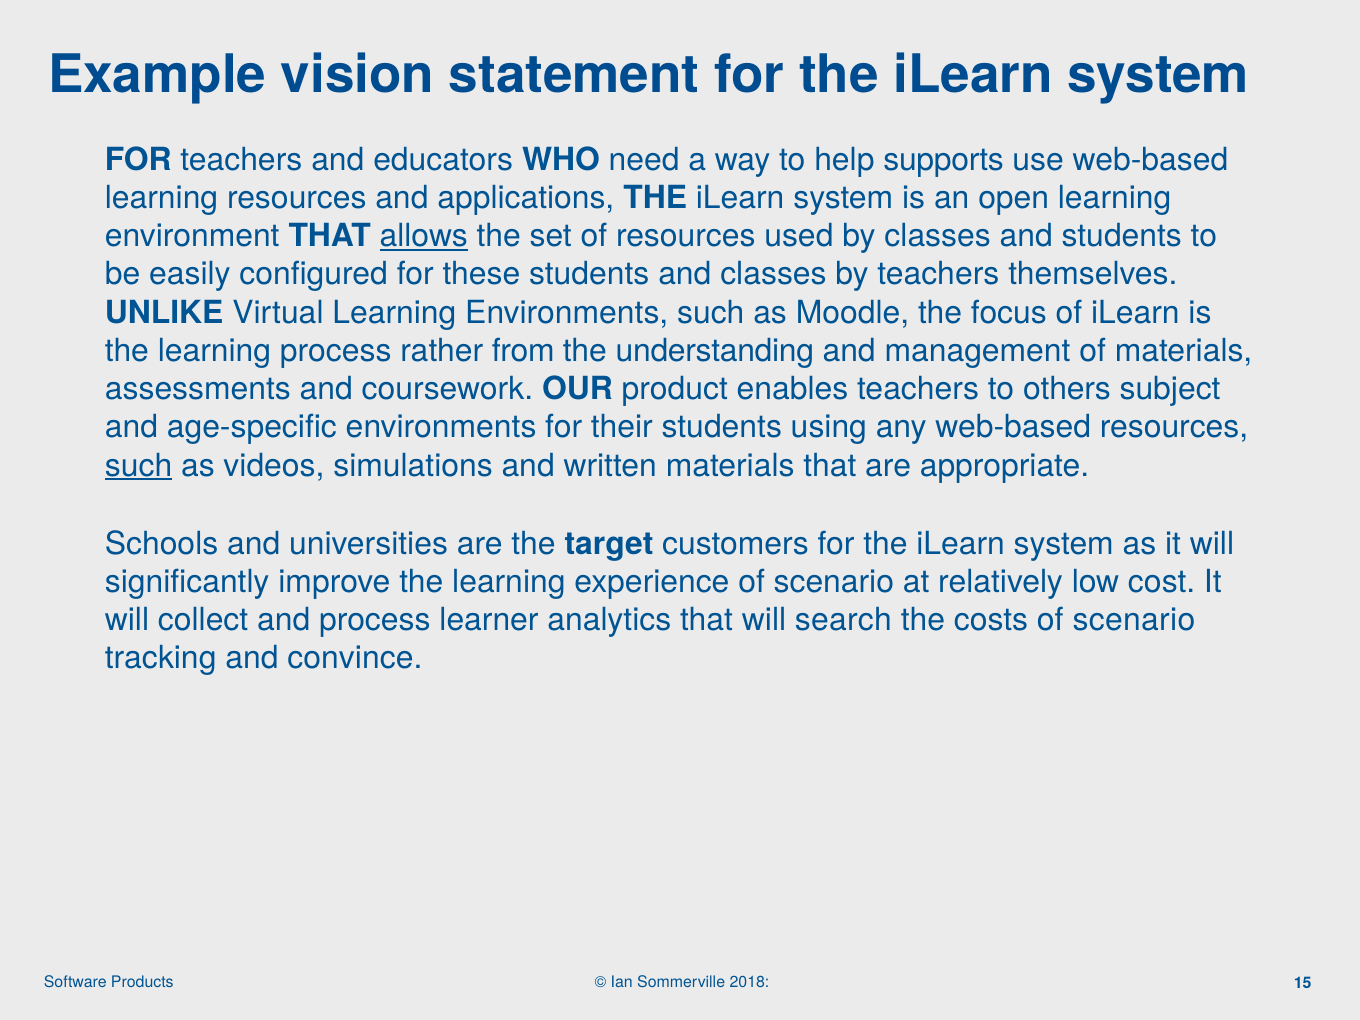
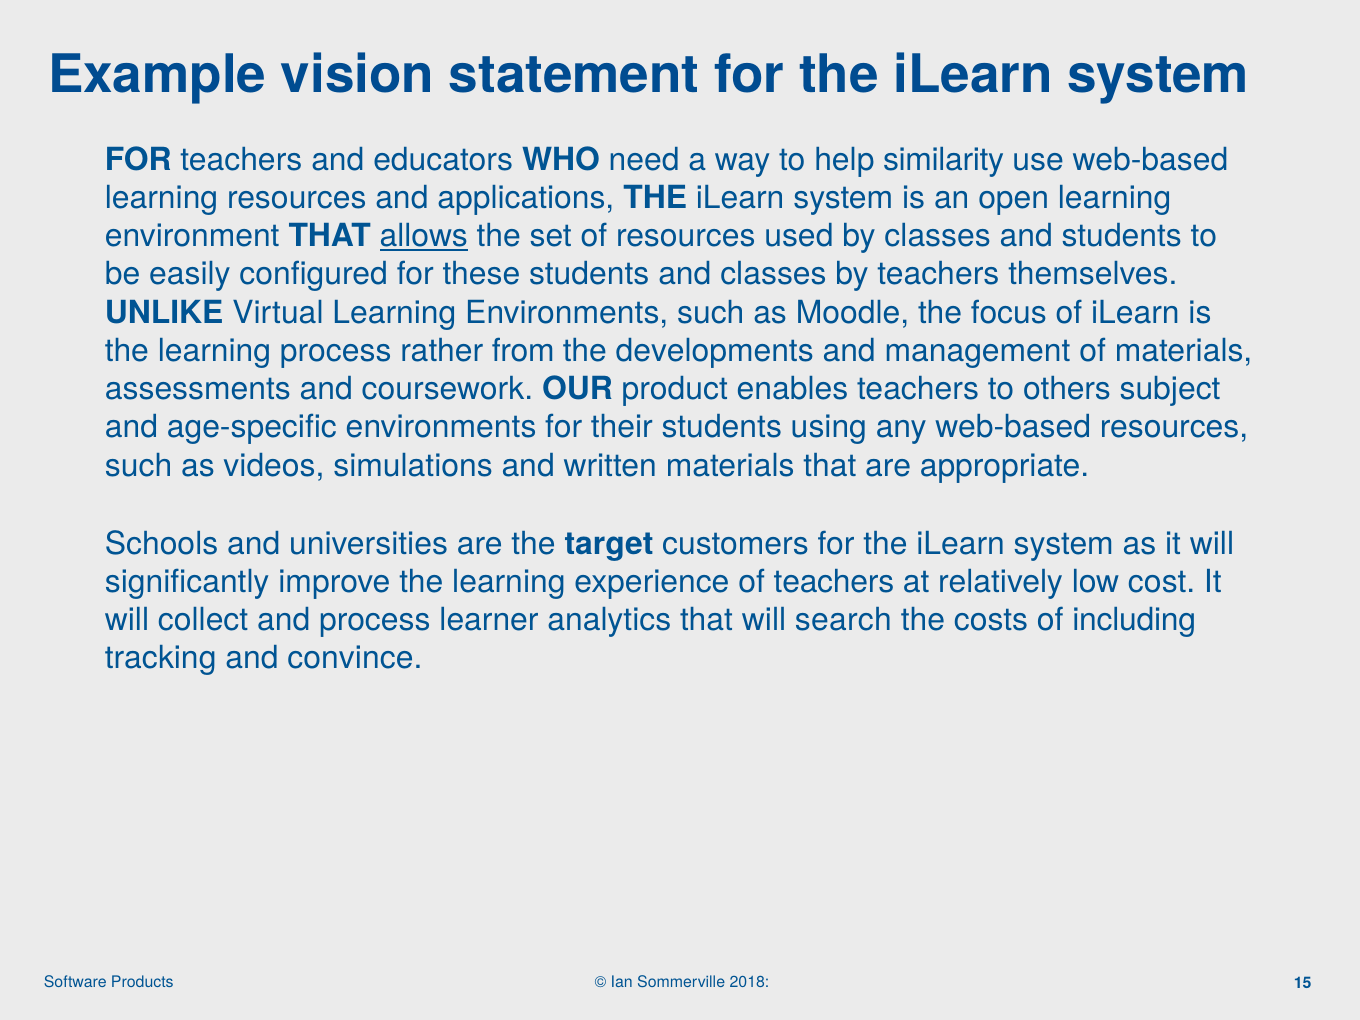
supports: supports -> similarity (944, 159)
understanding: understanding -> developments (715, 351)
such underline: present -> none (139, 466)
experience of scenario: scenario -> teachers (834, 582)
costs of scenario: scenario -> including (1134, 620)
